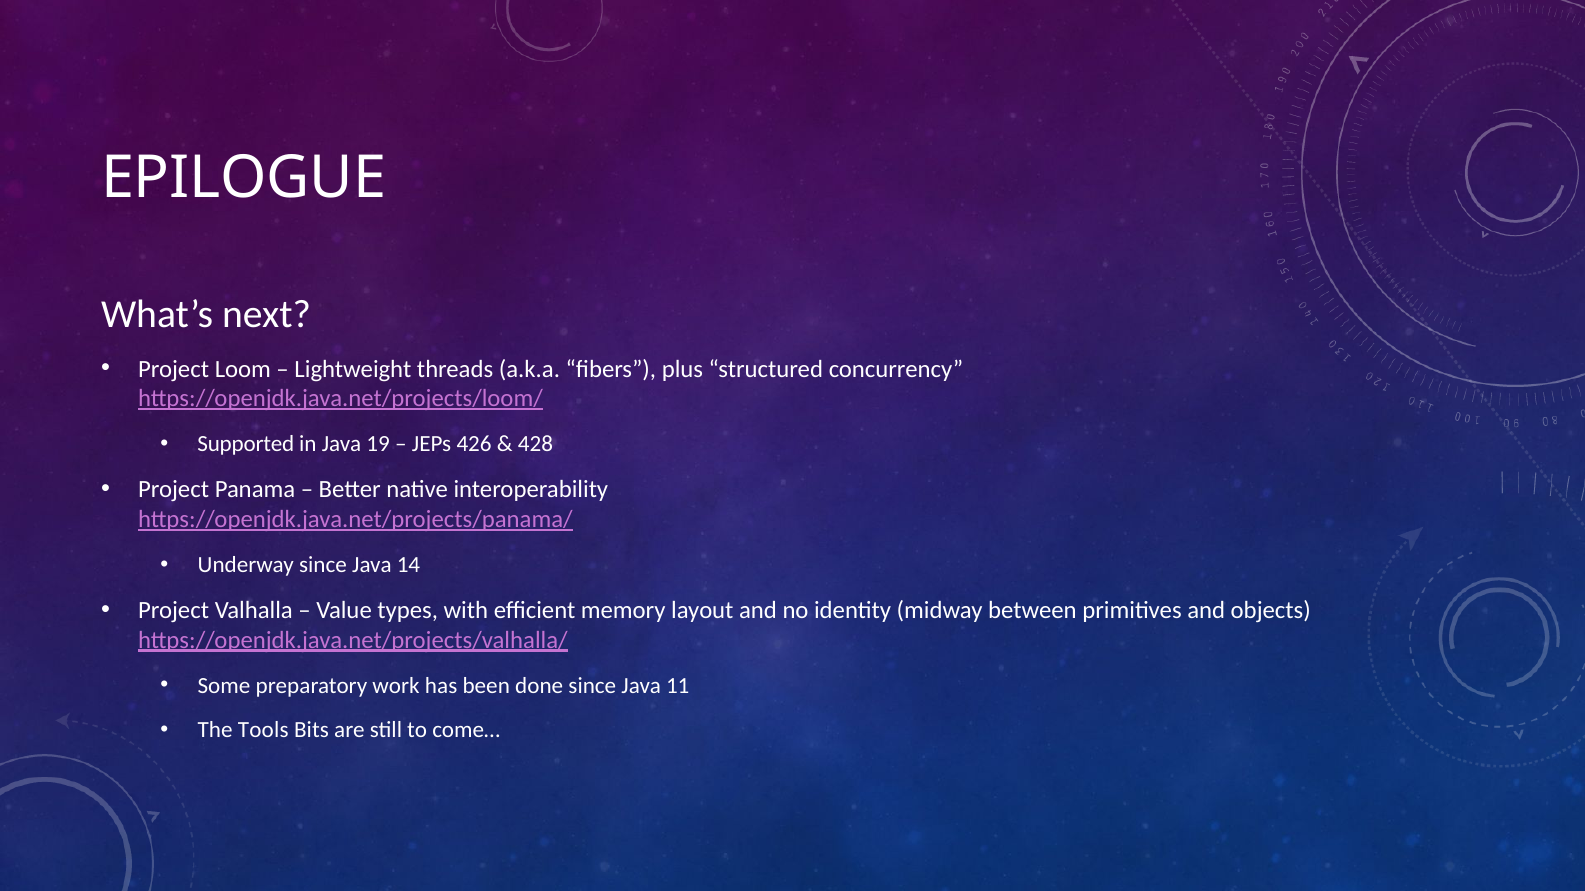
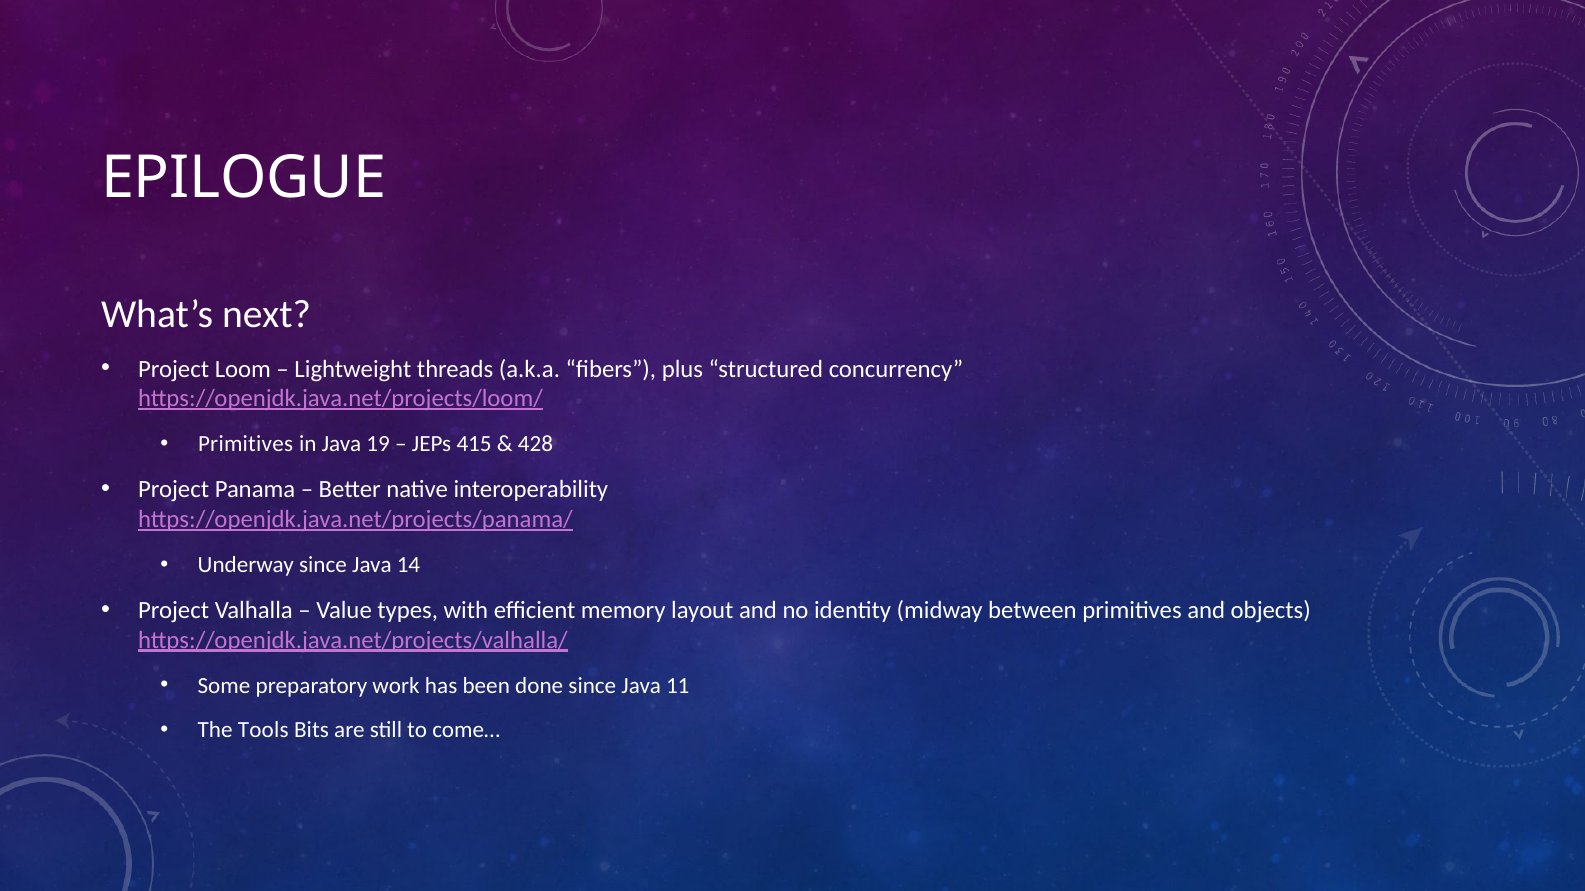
Supported: Supported -> Primitives (246, 445)
426: 426 -> 415 (474, 445)
